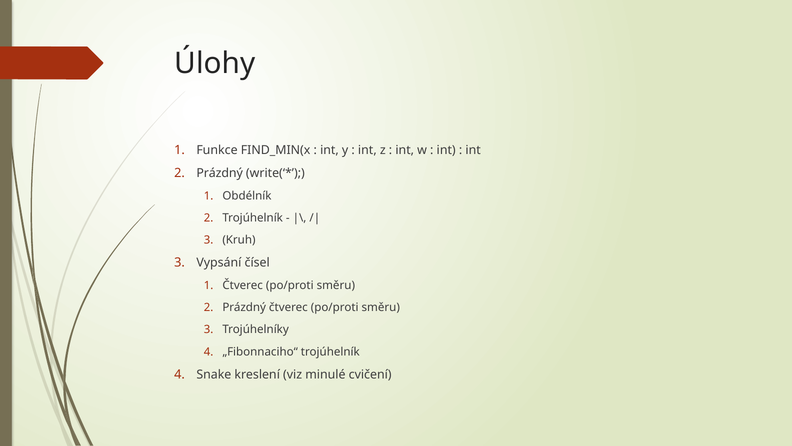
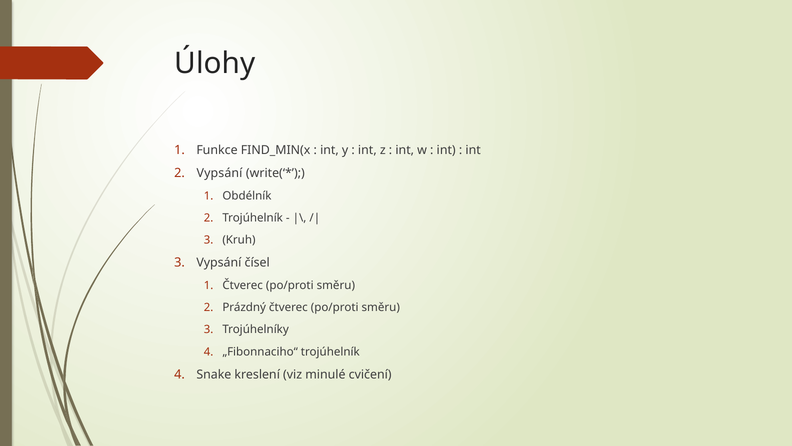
Prázdný: Prázdný -> Vypsání (220, 173)
